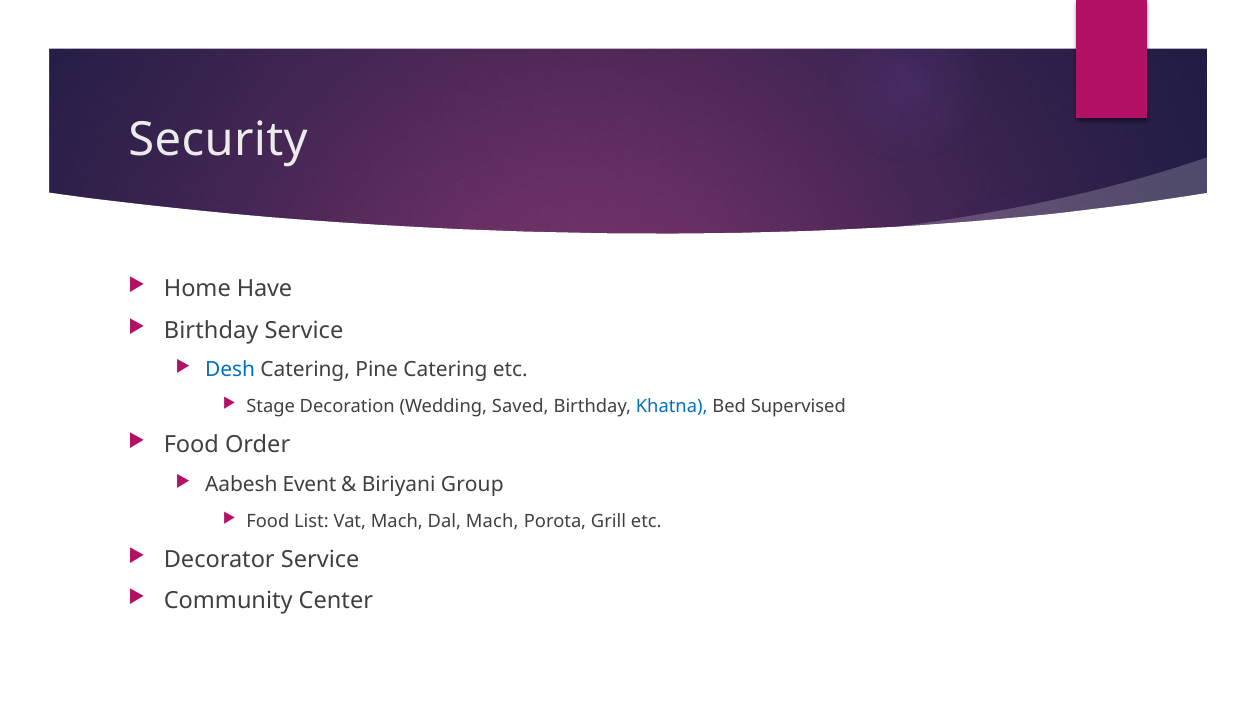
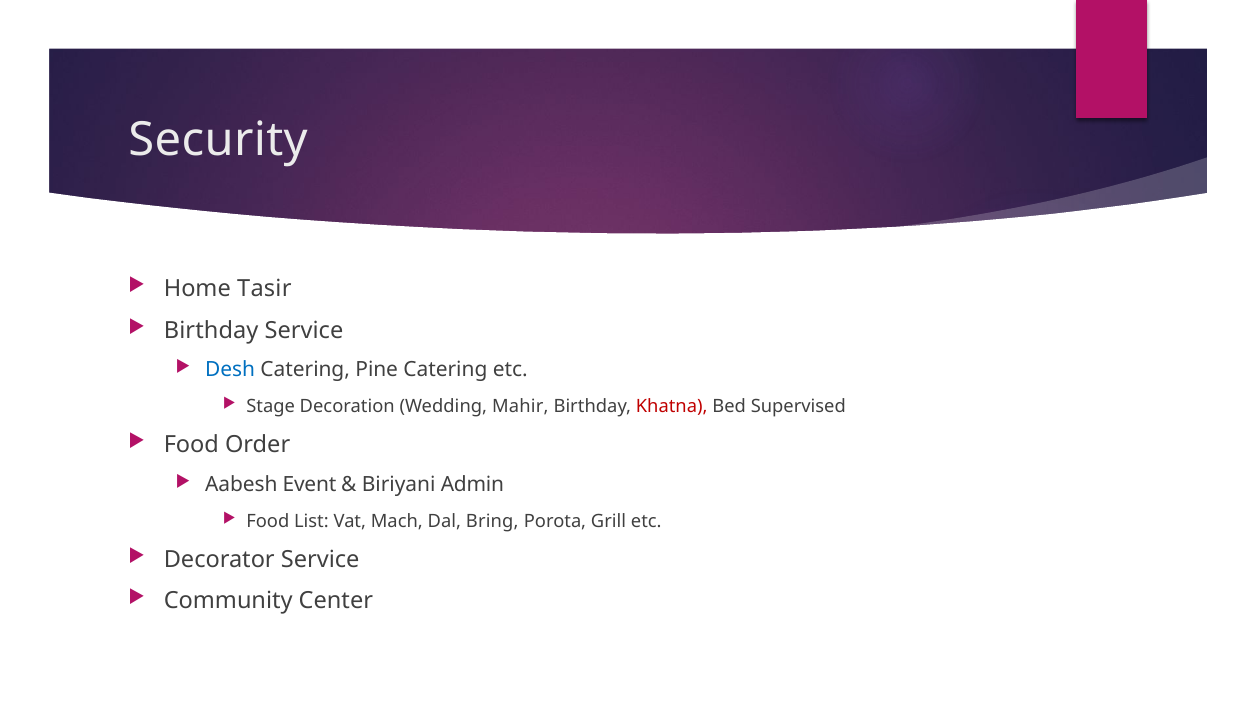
Have: Have -> Tasir (264, 289)
Saved: Saved -> Mahir (520, 406)
Khatna colour: blue -> red (672, 406)
Group: Group -> Admin (472, 485)
Dal Mach: Mach -> Bring (492, 521)
